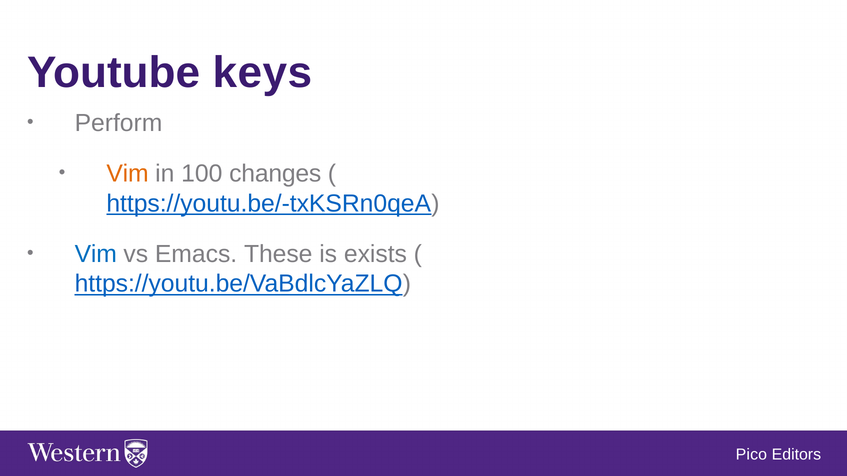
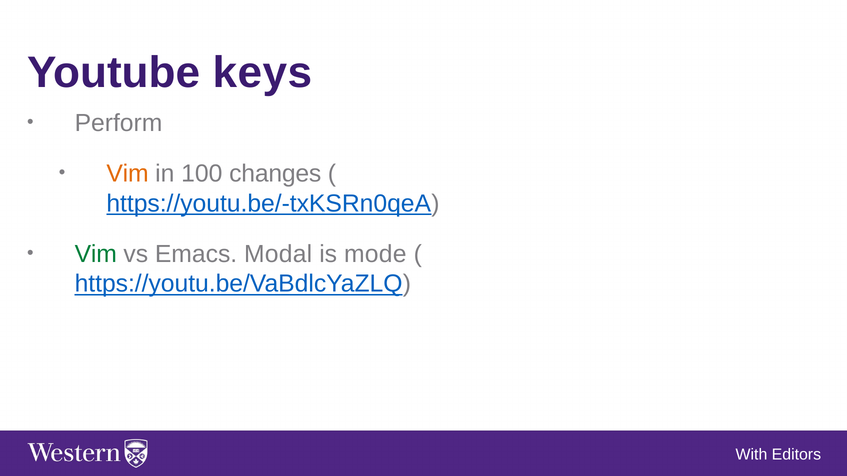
Vim colour: blue -> green (96, 254)
These: These -> Modal (278, 254)
exists: exists -> mode (375, 254)
Pico: Pico -> With (751, 455)
